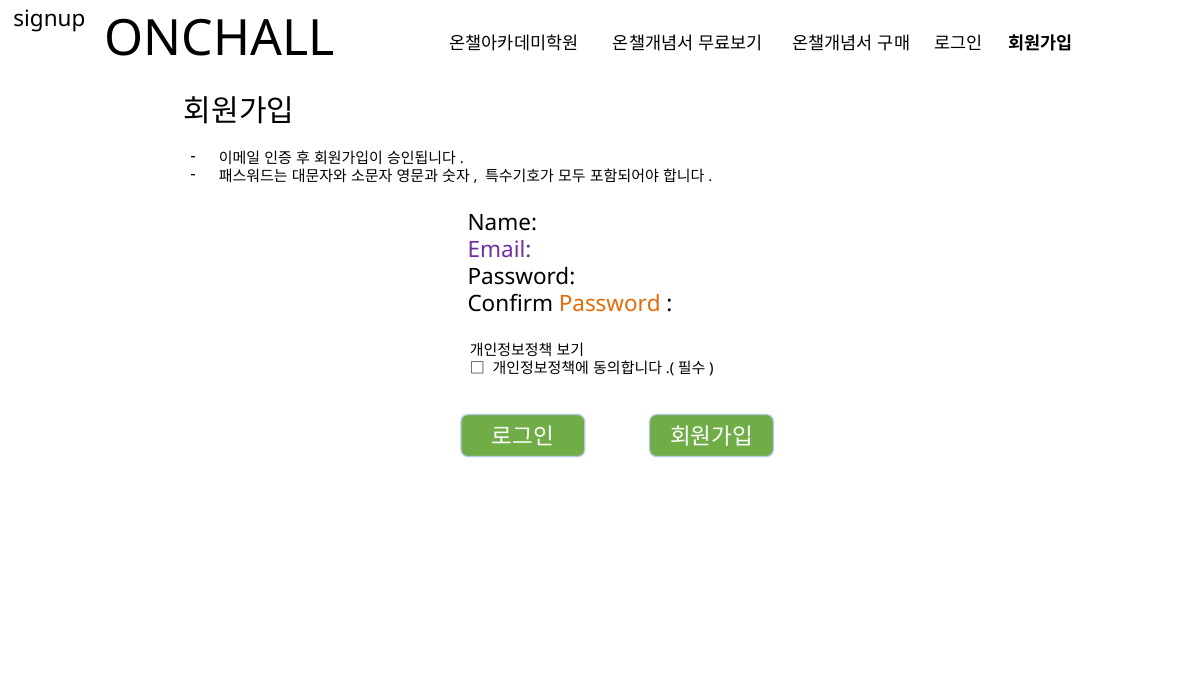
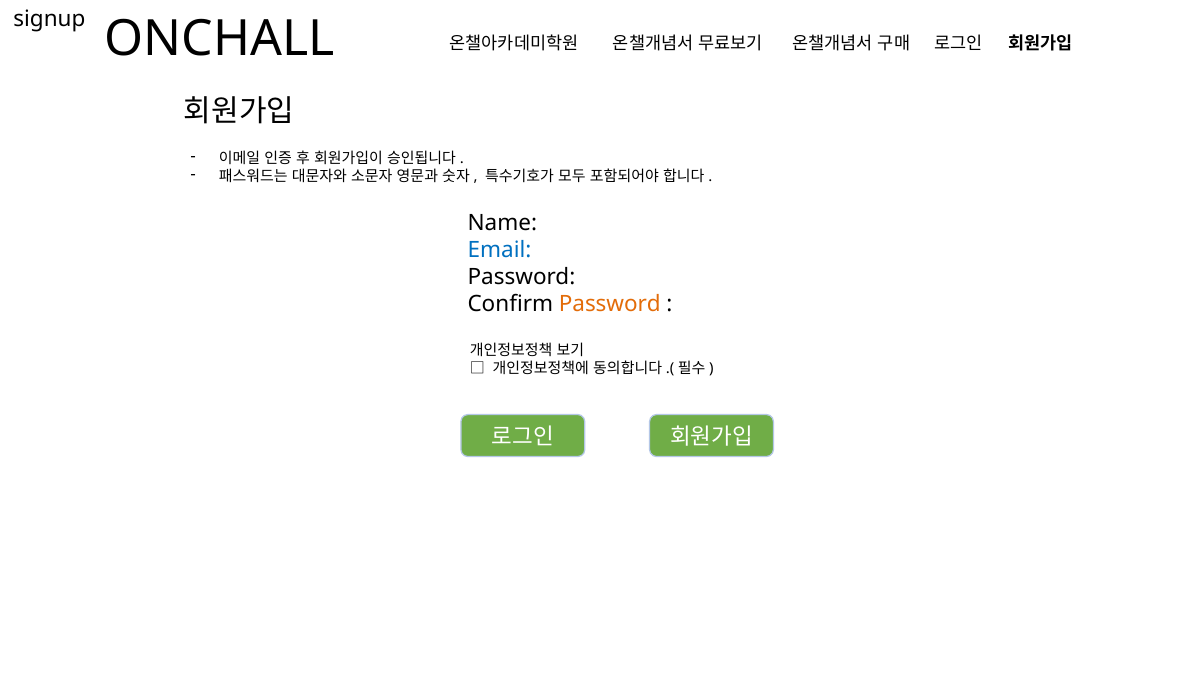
Email colour: purple -> blue (500, 250)
